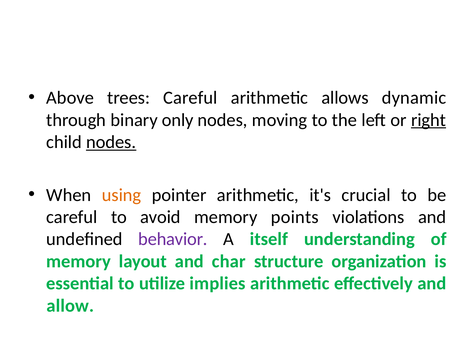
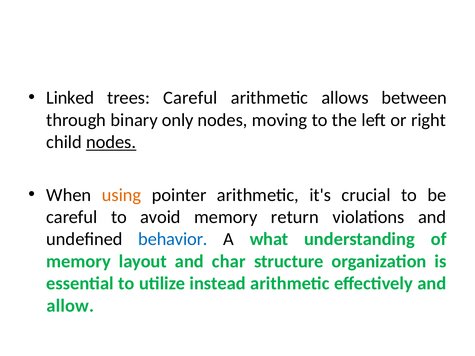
Above: Above -> Linked (70, 98)
dynamic: dynamic -> between (414, 98)
right underline: present -> none (429, 120)
points: points -> return (295, 217)
behavior colour: purple -> blue (173, 239)
itself: itself -> what (269, 239)
implies: implies -> instead (218, 284)
